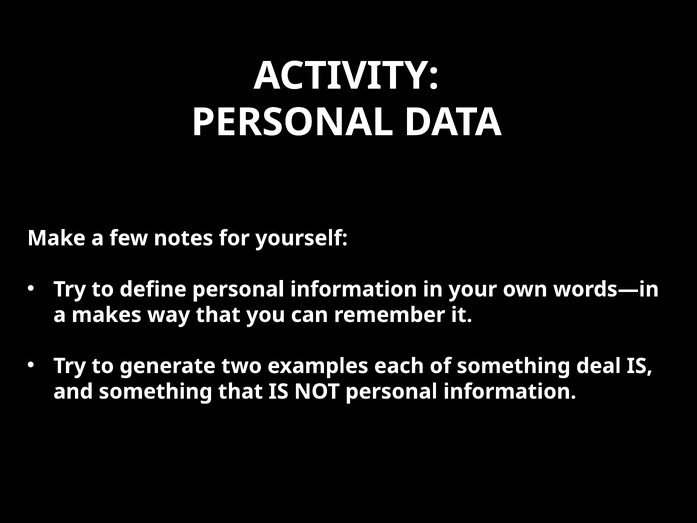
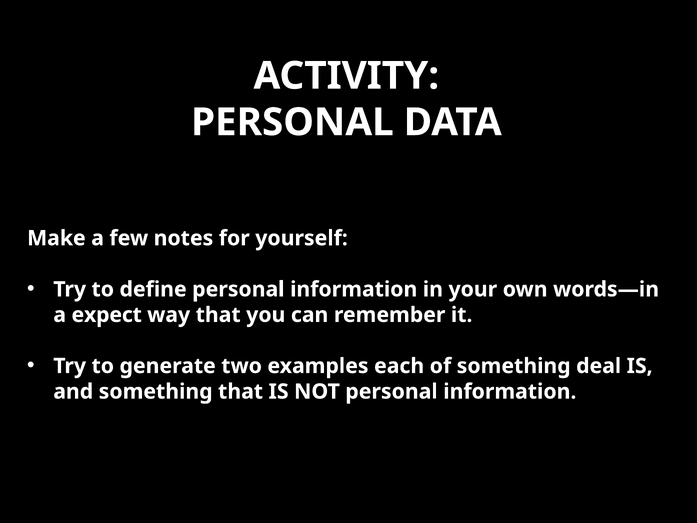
makes: makes -> expect (107, 315)
